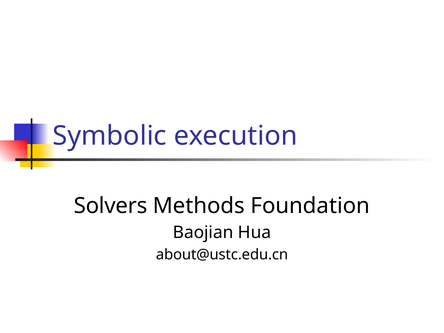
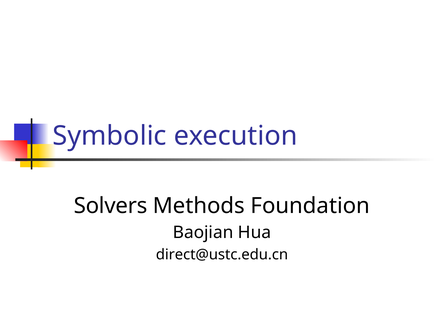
about@ustc.edu.cn: about@ustc.edu.cn -> direct@ustc.edu.cn (222, 255)
